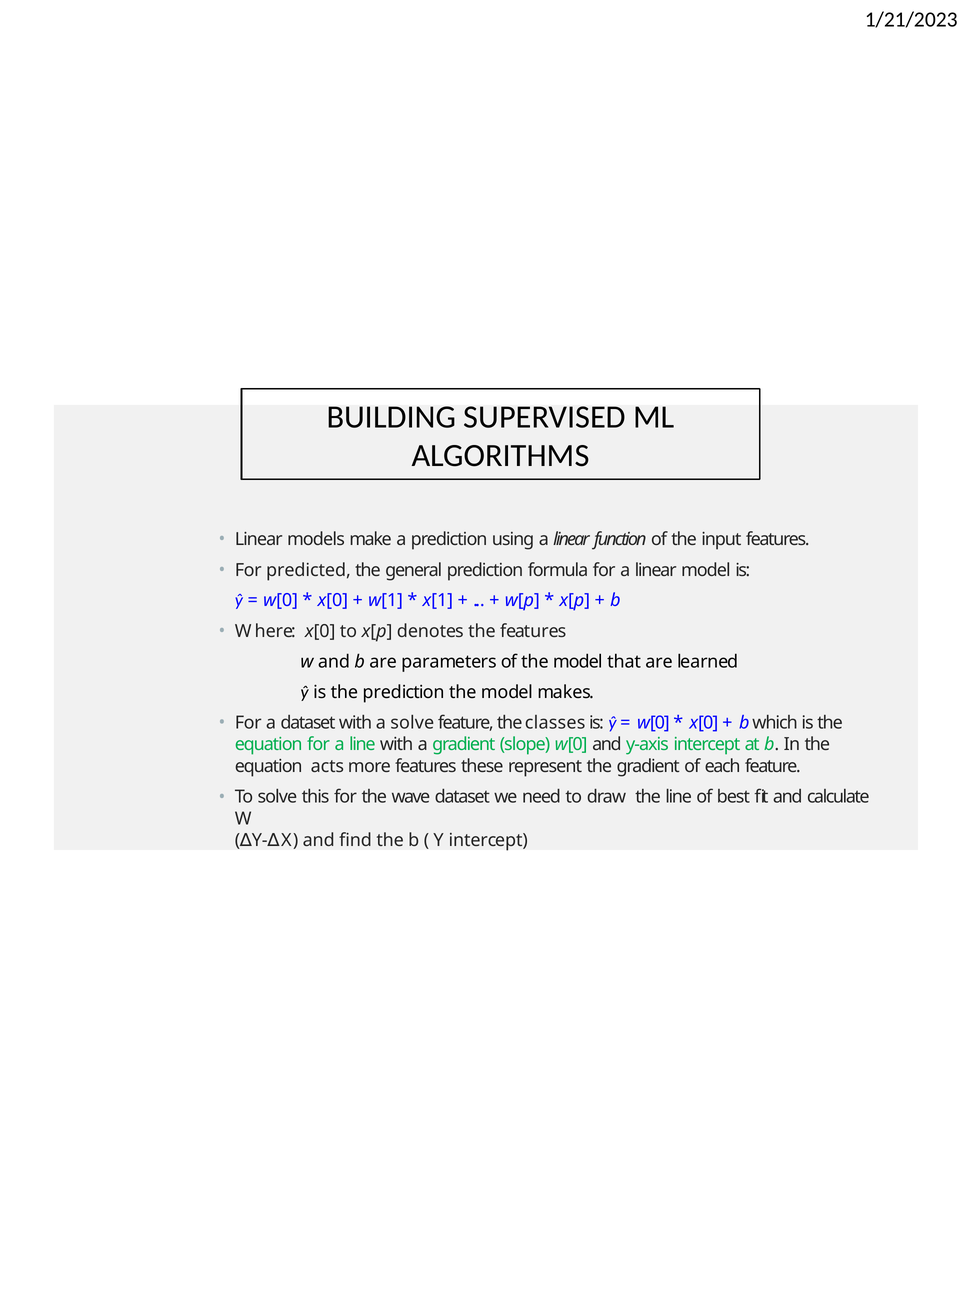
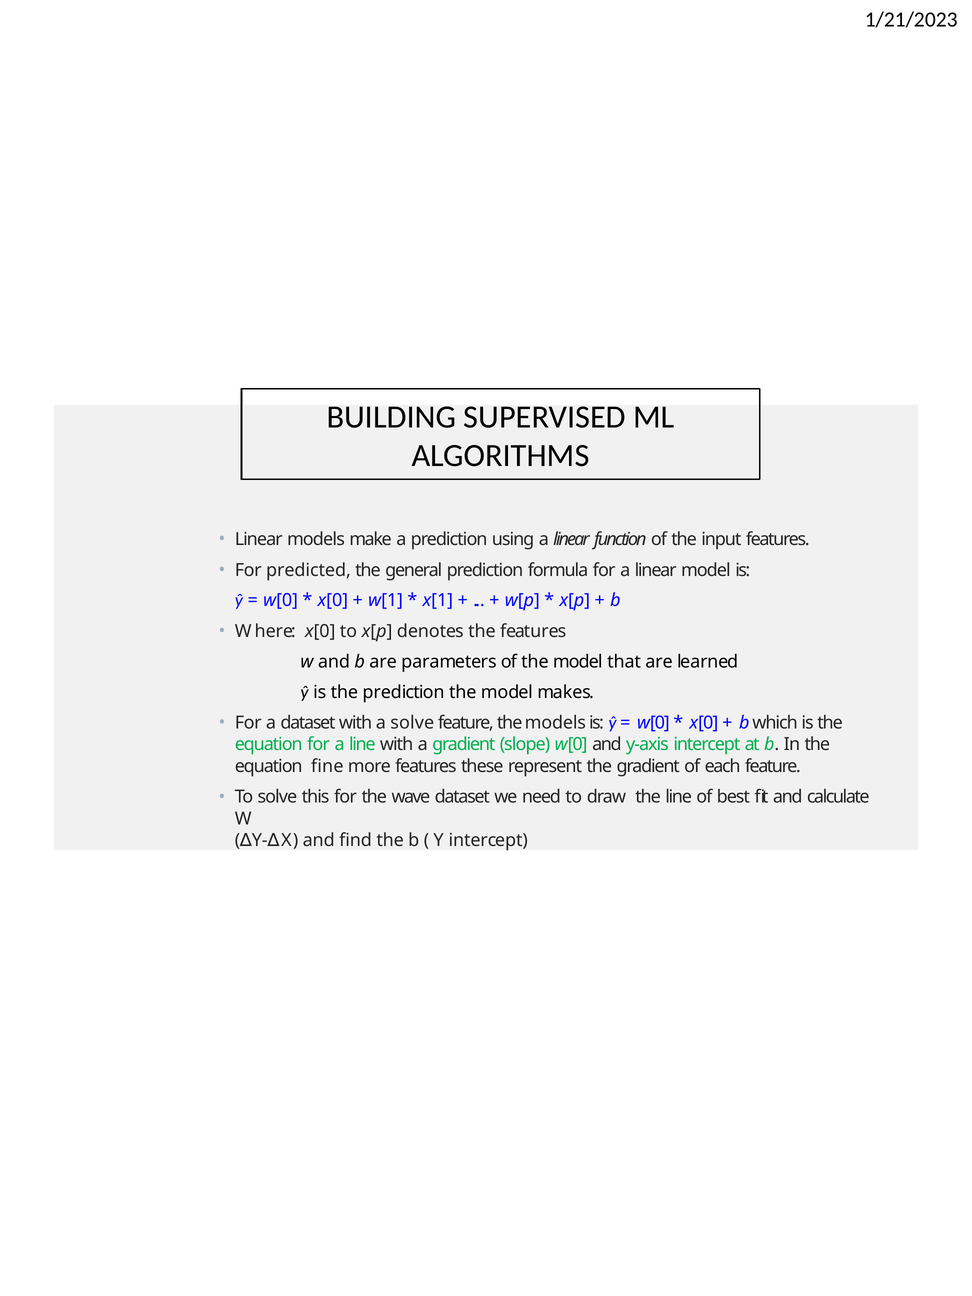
the classes: classes -> models (555, 723)
acts: acts -> fine (327, 766)
